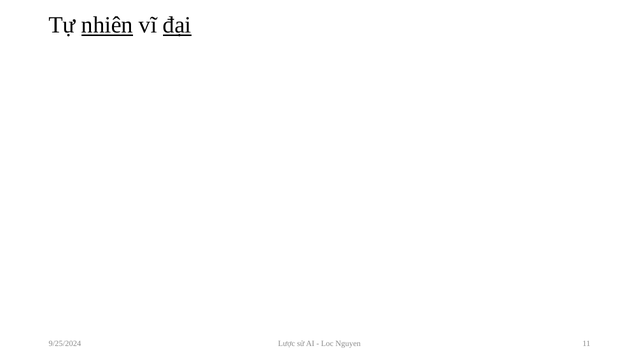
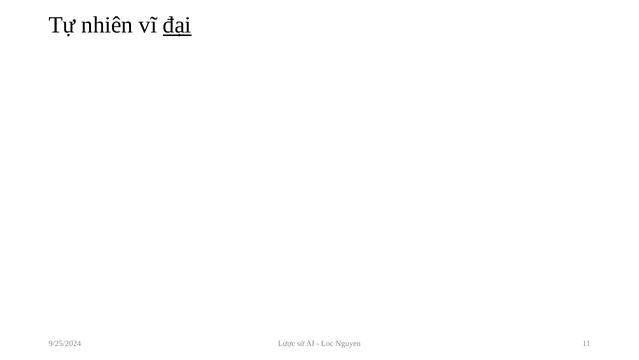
nhiên underline: present -> none (107, 25)
